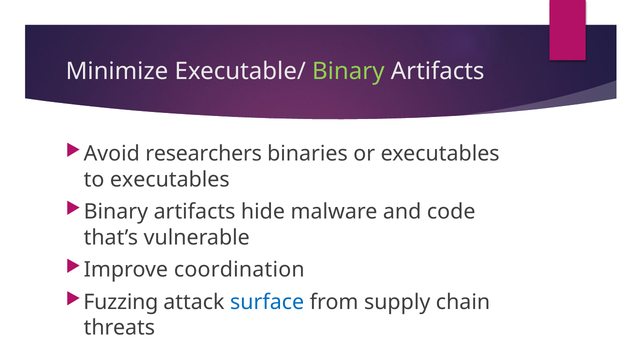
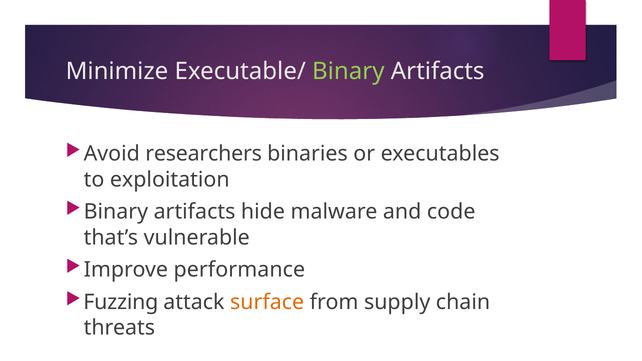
to executables: executables -> exploitation (170, 180)
coordination: coordination -> performance (239, 270)
surface colour: blue -> orange (267, 302)
